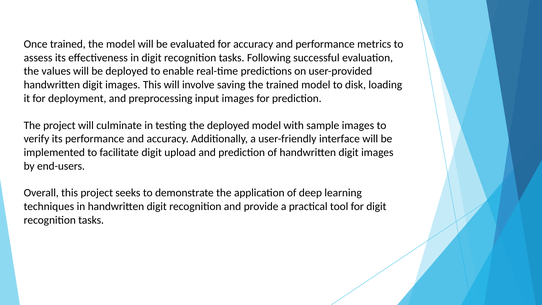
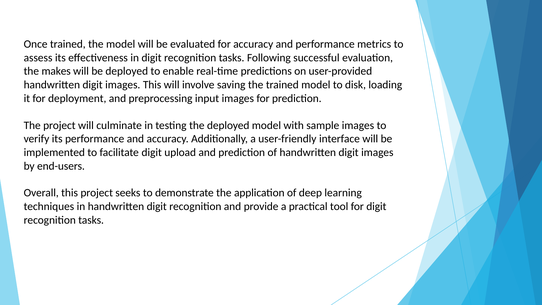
values: values -> makes (56, 71)
